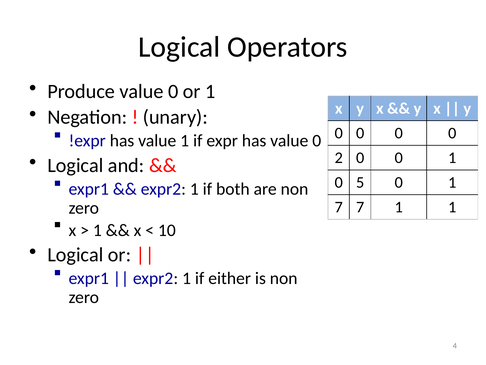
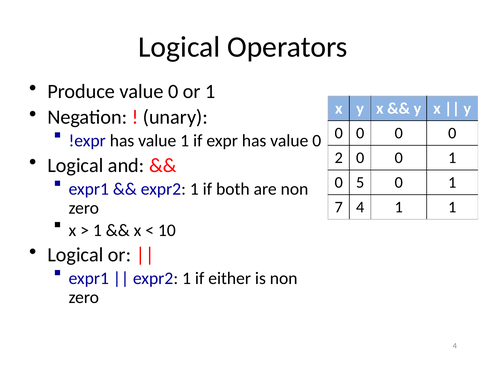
7 7: 7 -> 4 (360, 207)
